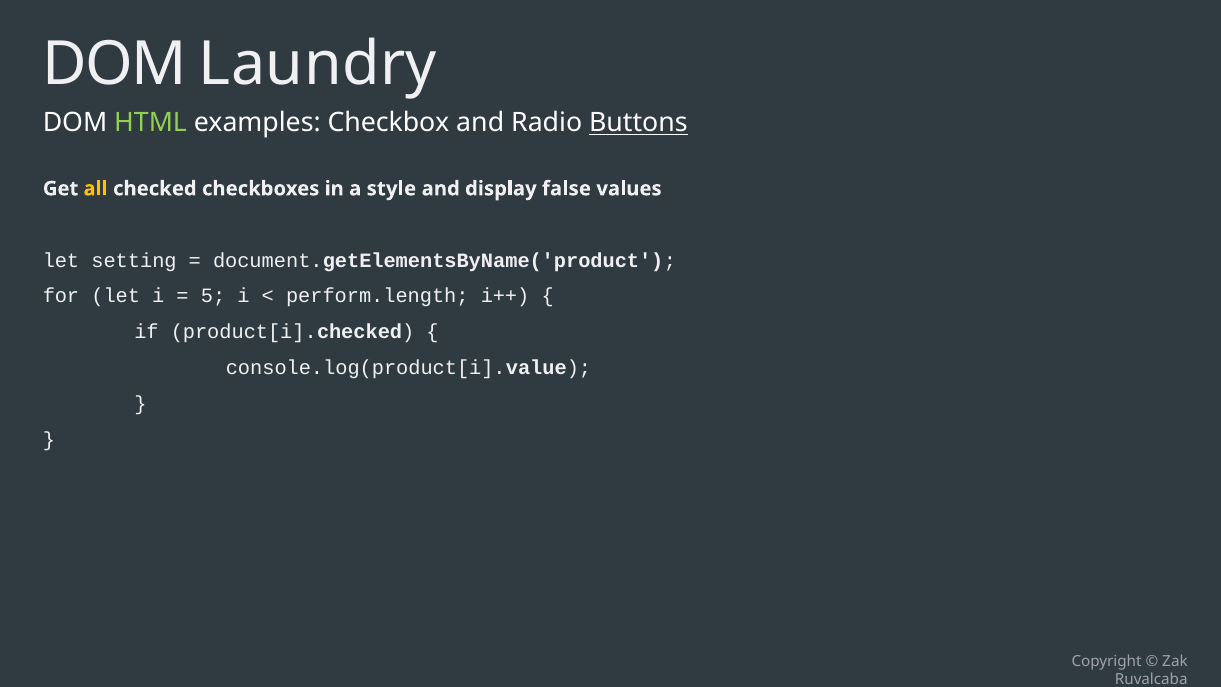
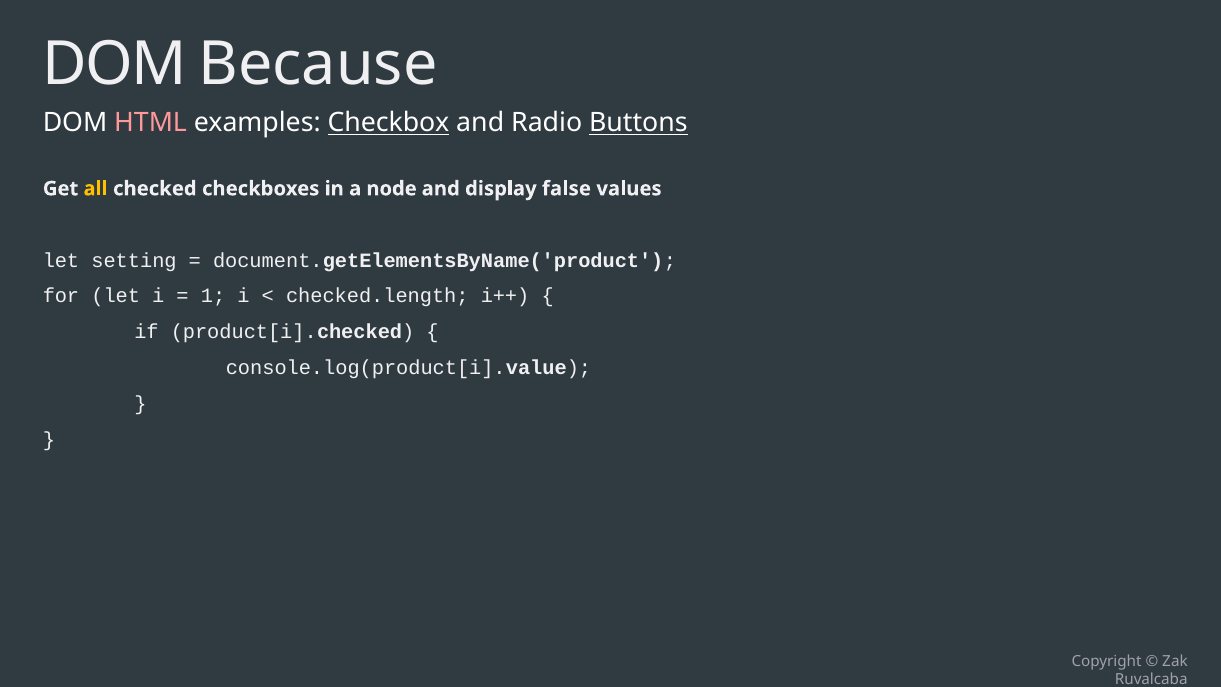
Laundry: Laundry -> Because (318, 64)
HTML colour: light green -> pink (151, 123)
Checkbox underline: none -> present (389, 123)
style: style -> node (392, 189)
5: 5 -> 1 (213, 296)
perform.length: perform.length -> checked.length (377, 296)
